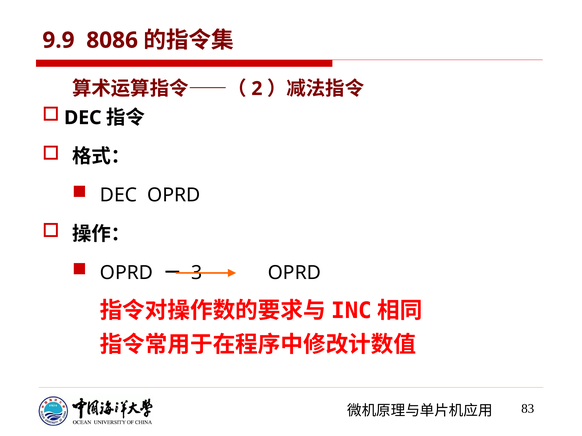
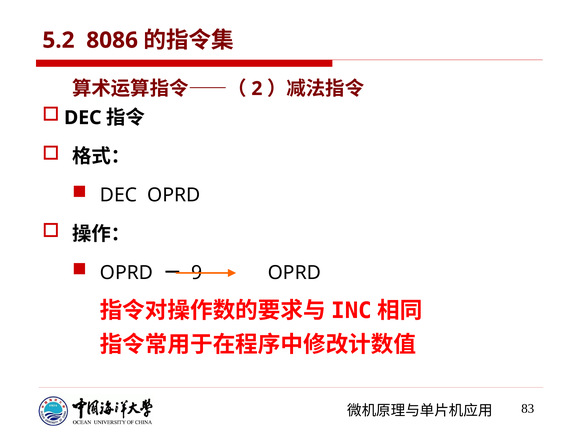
9.9: 9.9 -> 5.2 (58, 40)
3: 3 -> 9 (197, 273)
